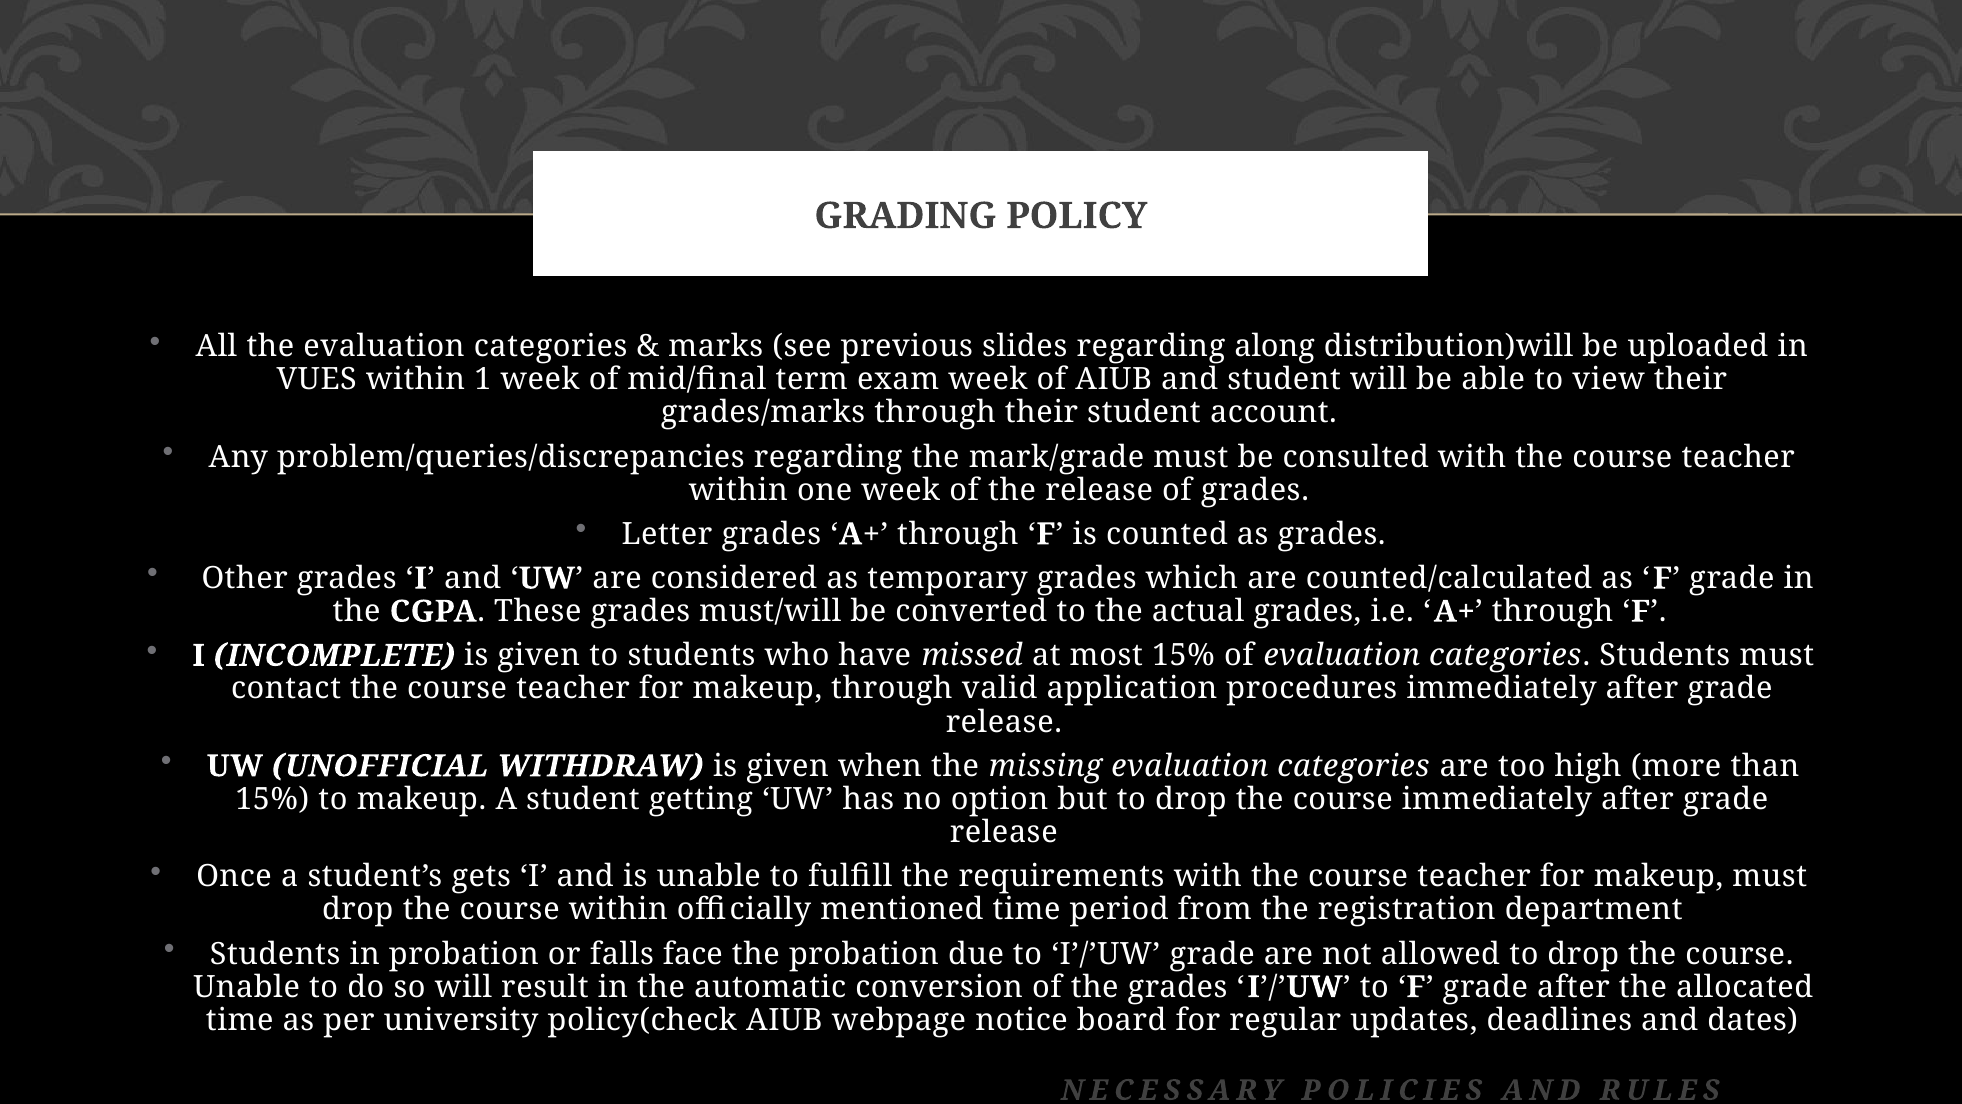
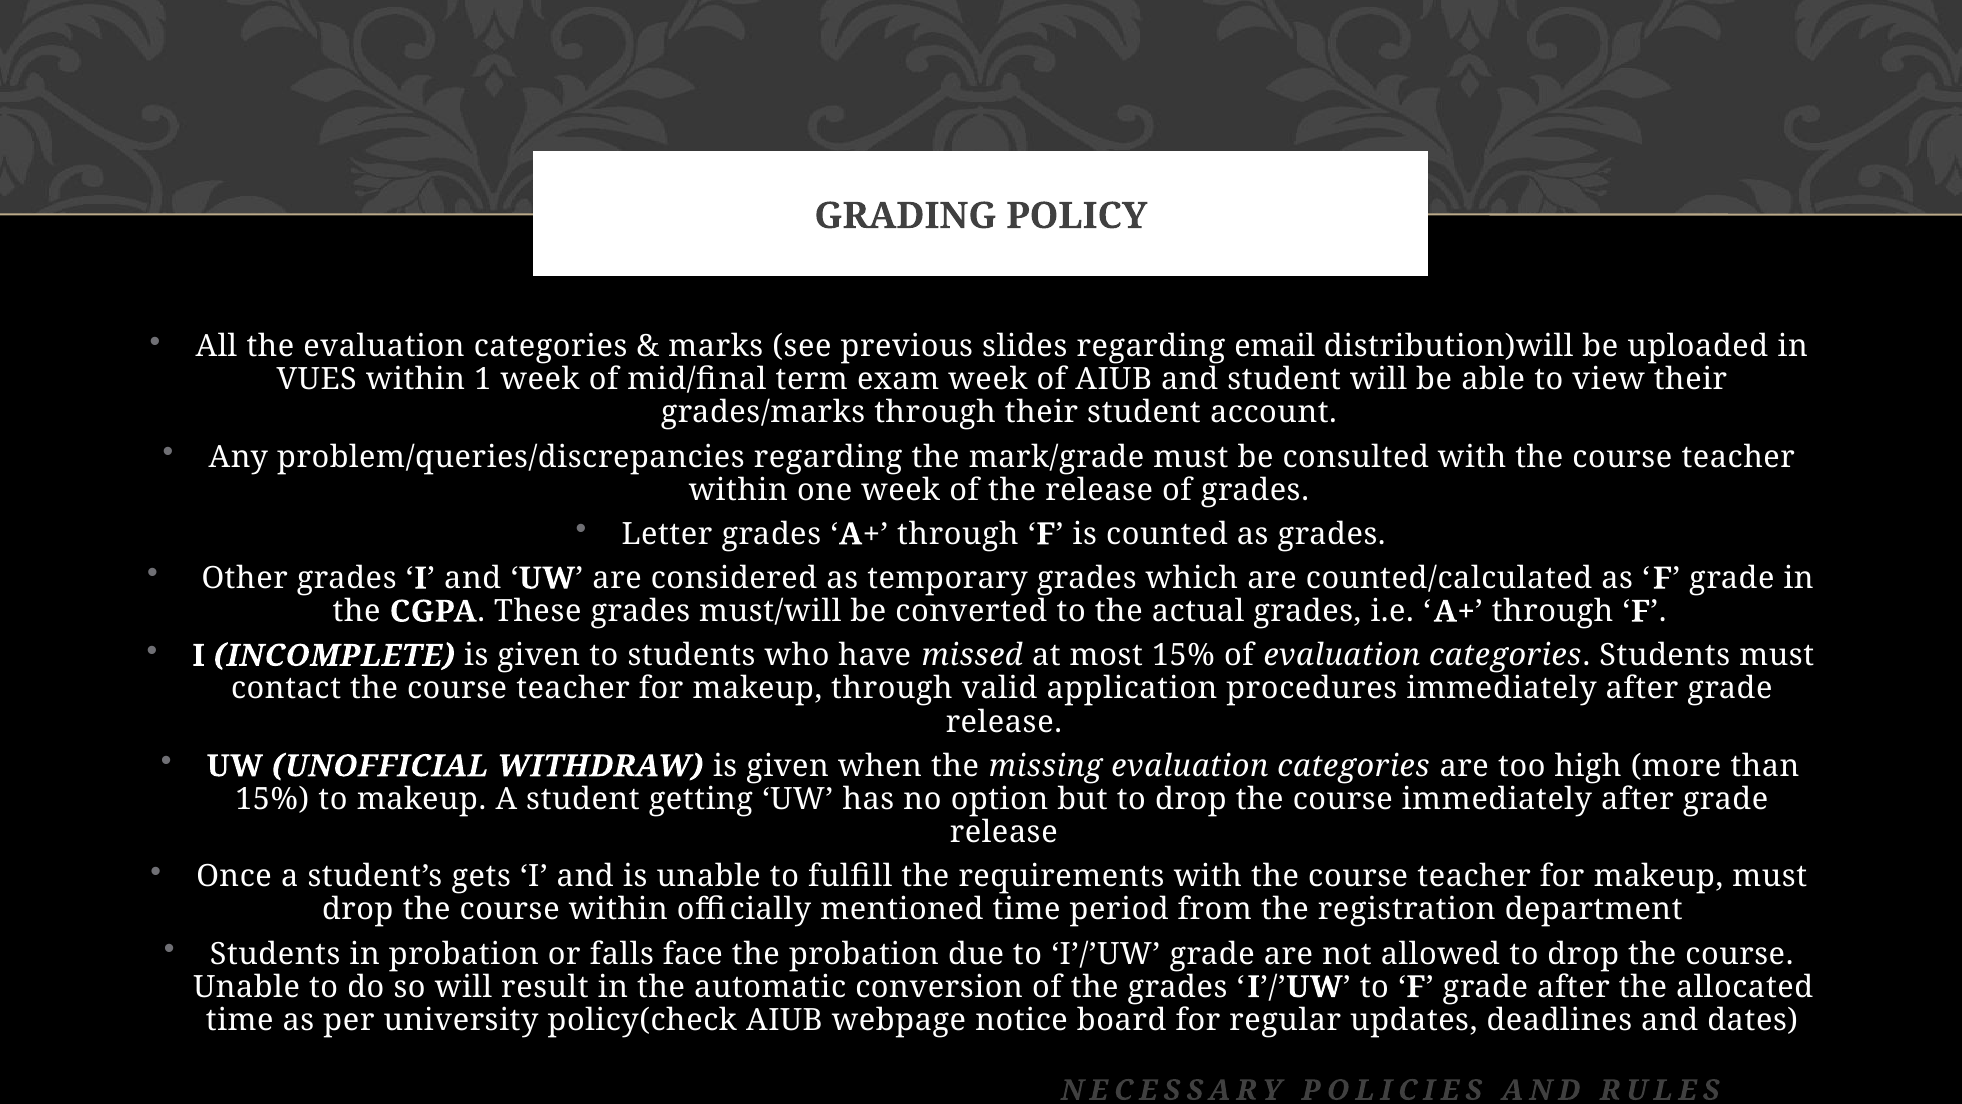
along: along -> email (1275, 346)
